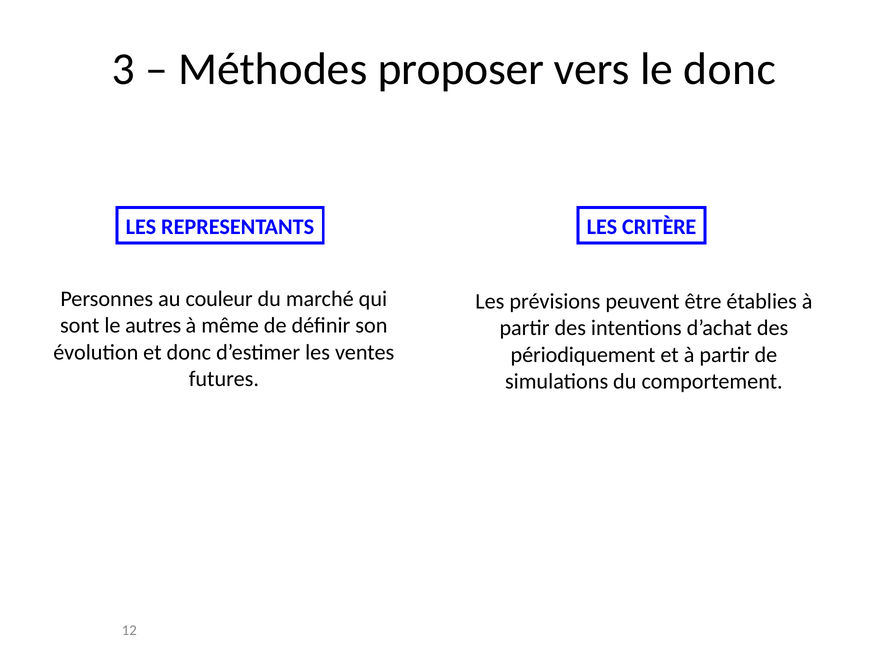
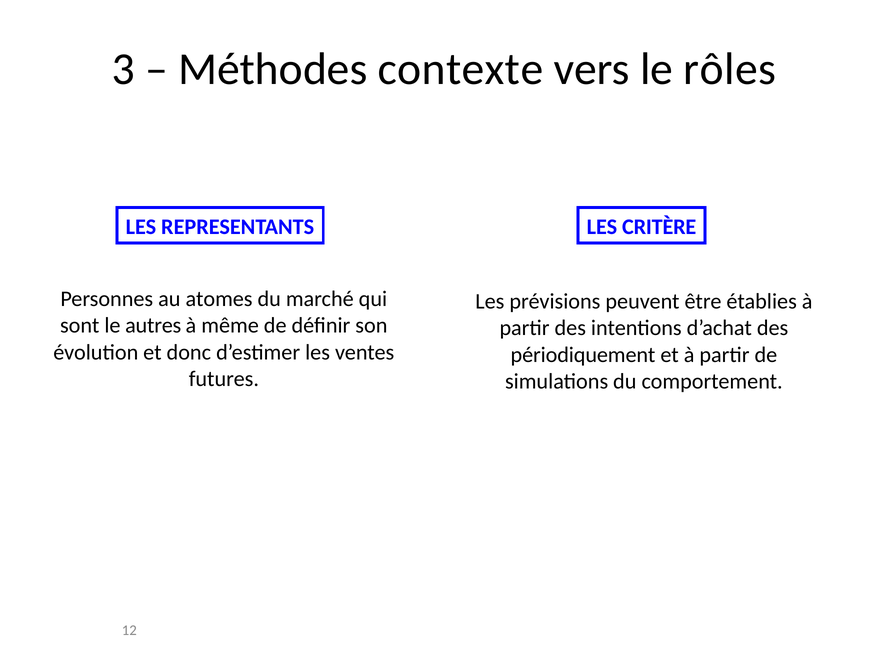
proposer: proposer -> contexte (461, 69)
le donc: donc -> rôles (730, 69)
couleur: couleur -> atomes (219, 299)
